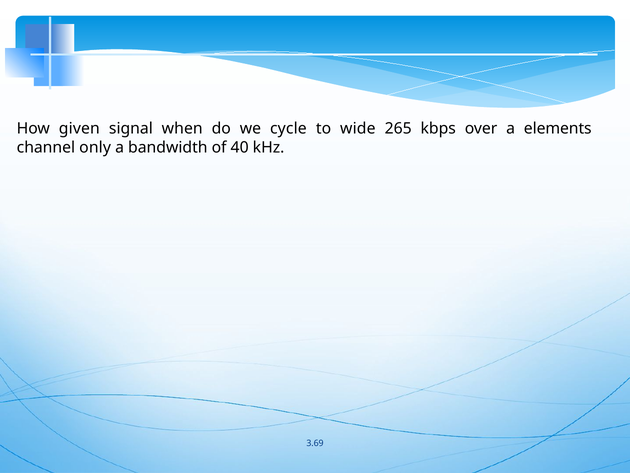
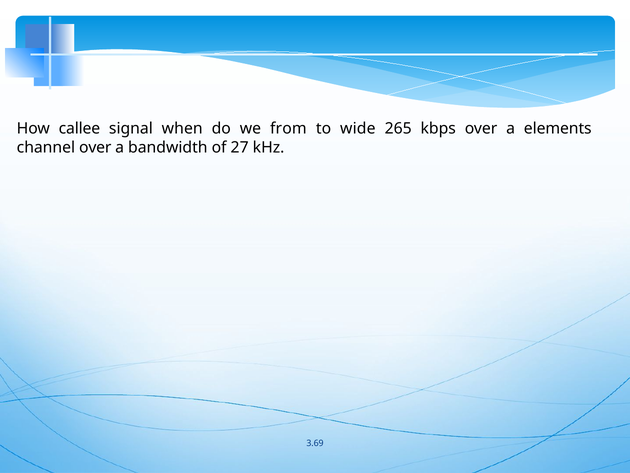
given: given -> callee (79, 128)
cycle: cycle -> from (288, 128)
channel only: only -> over (95, 147)
40: 40 -> 27 (240, 147)
